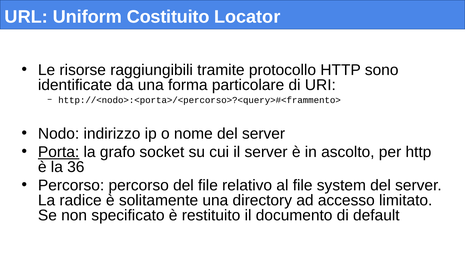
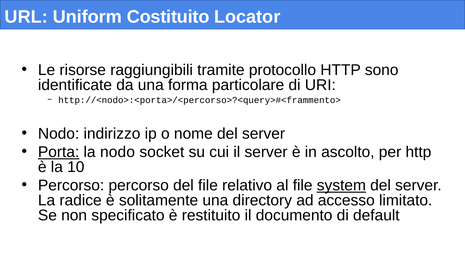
la grafo: grafo -> nodo (117, 152)
36: 36 -> 10 (76, 167)
system underline: none -> present (341, 185)
